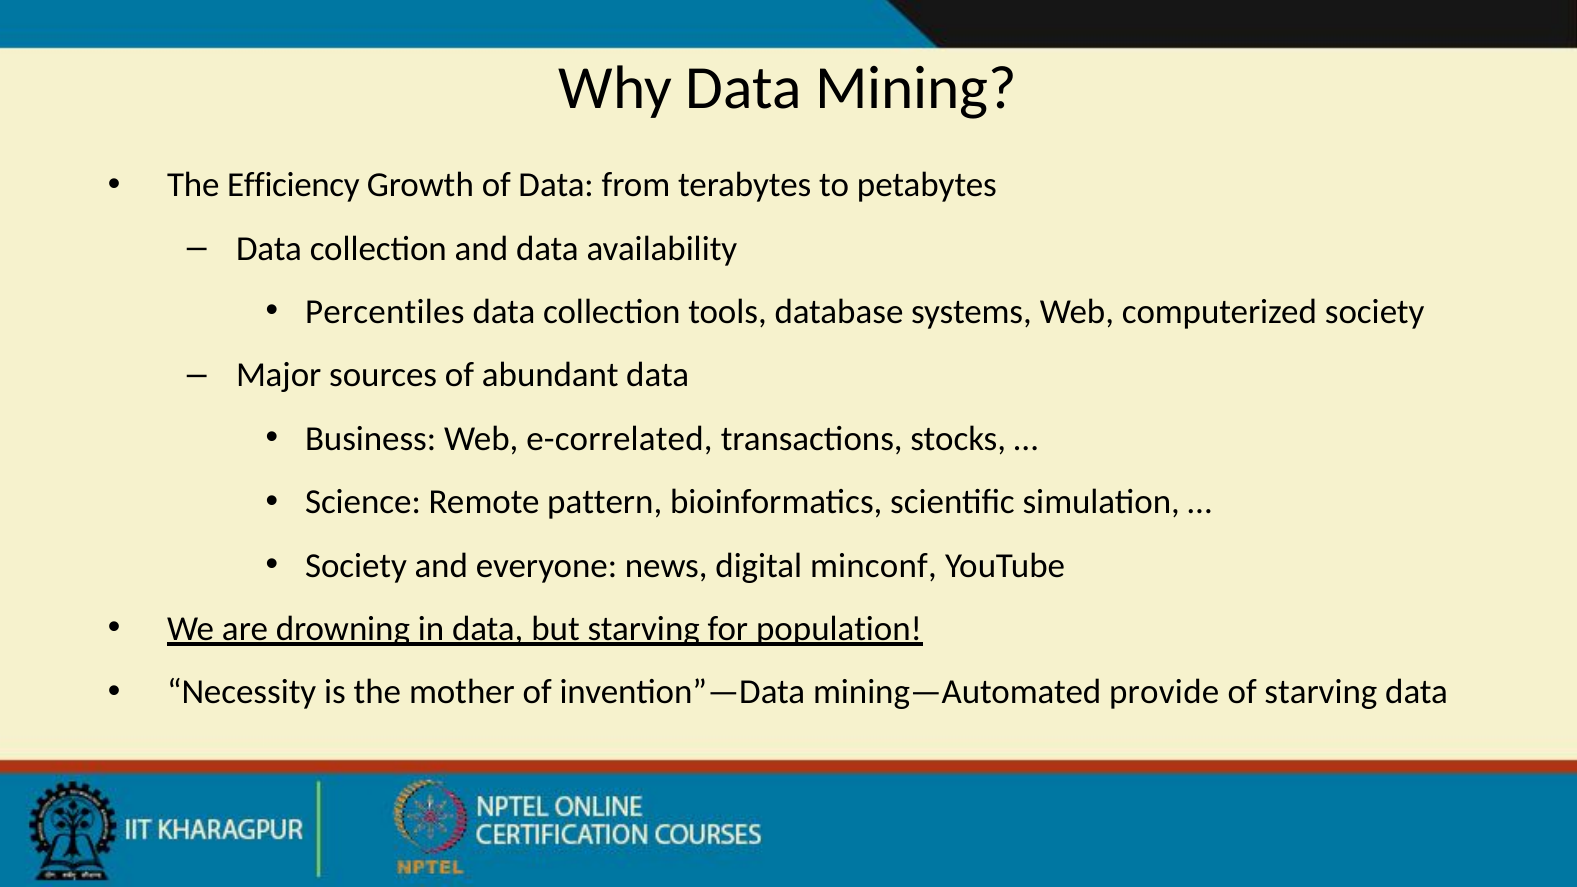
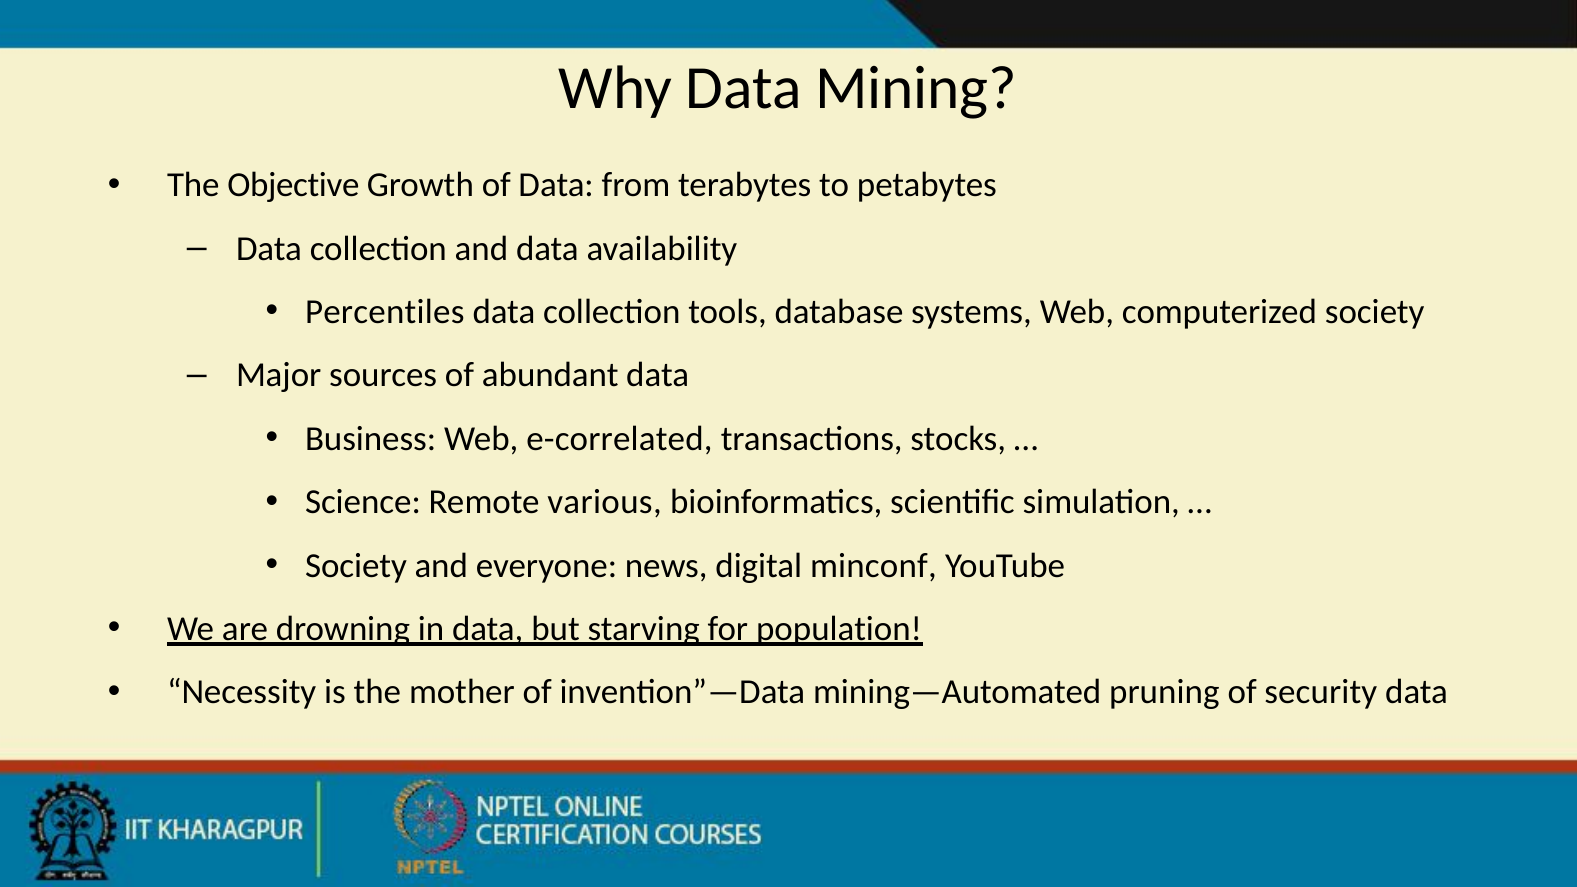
Efficiency: Efficiency -> Objective (293, 185)
pattern: pattern -> various (605, 502)
provide: provide -> pruning (1164, 692)
of starving: starving -> security (1321, 692)
